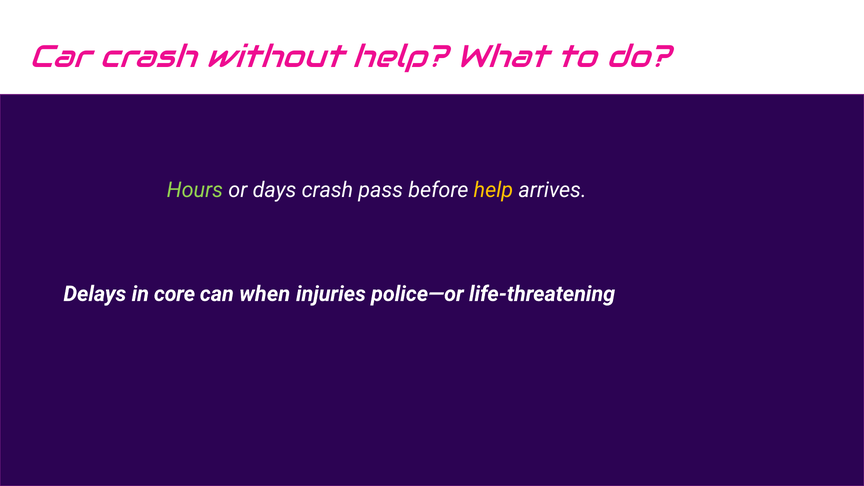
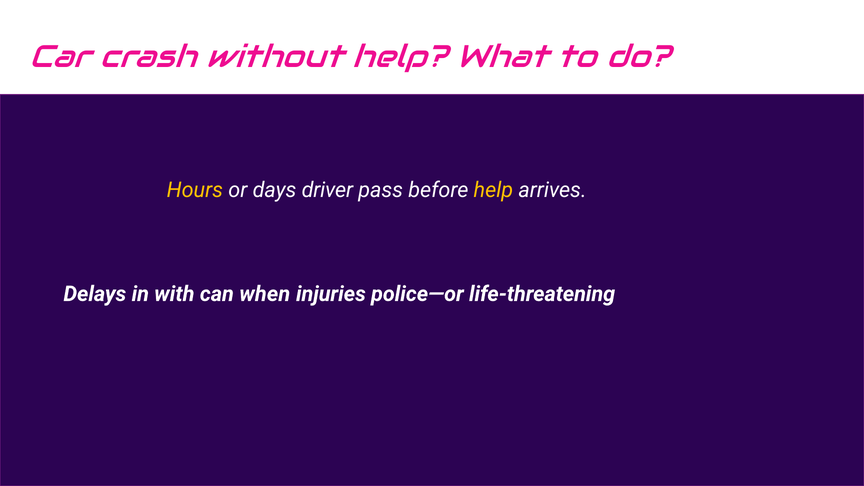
Hours colour: light green -> yellow (195, 190)
days crash: crash -> driver (327, 190)
core: core -> with (174, 294)
